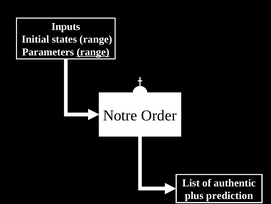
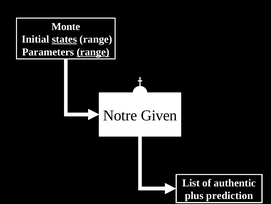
Inputs: Inputs -> Monte (66, 26)
states underline: none -> present (64, 39)
Order: Order -> Given (159, 115)
